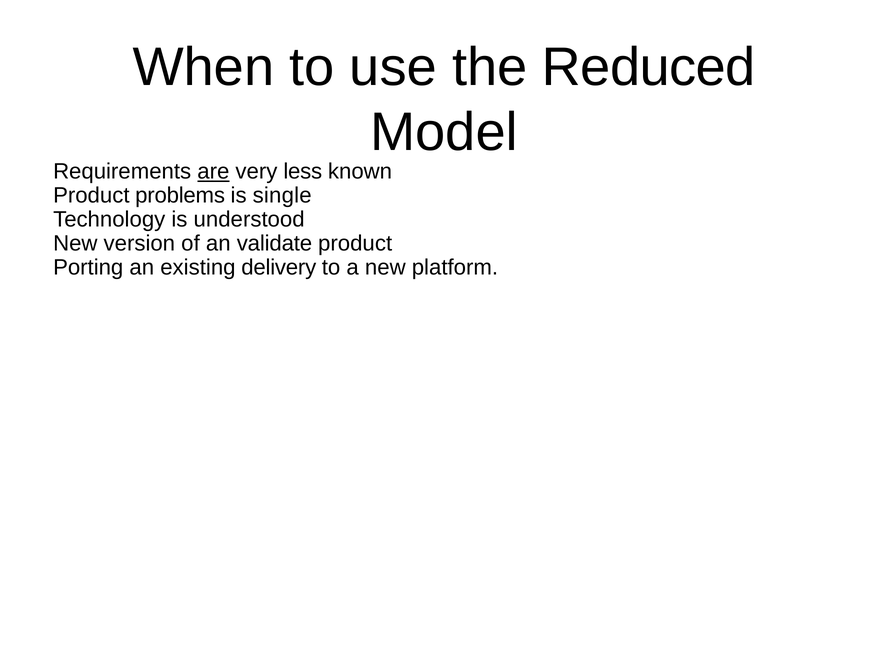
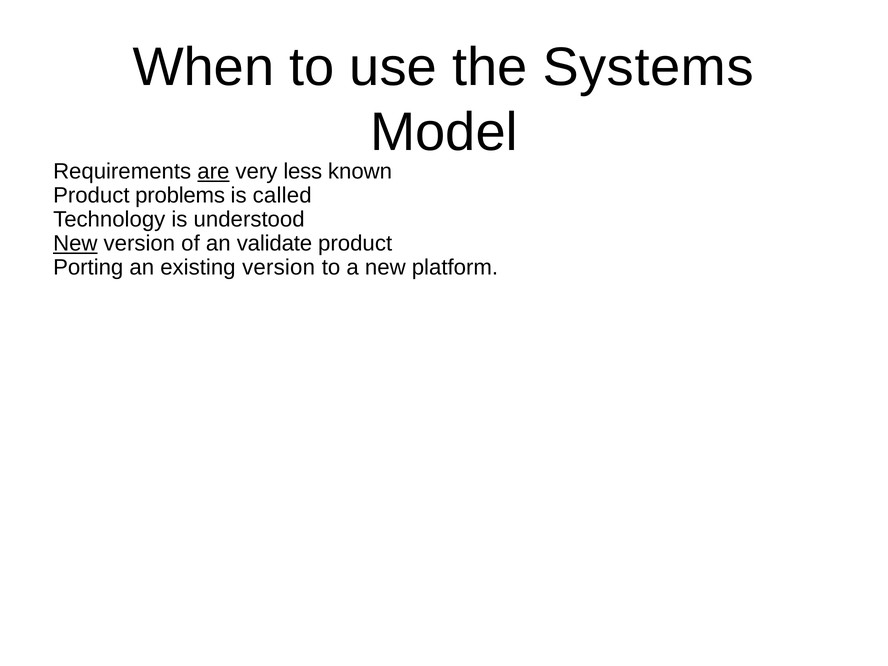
Reduced: Reduced -> Systems (648, 67)
single: single -> called (282, 196)
New underline: none -> present (75, 244)
existing delivery: delivery -> version (279, 268)
